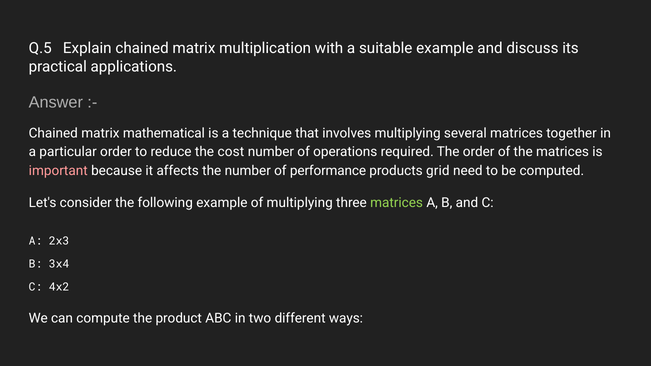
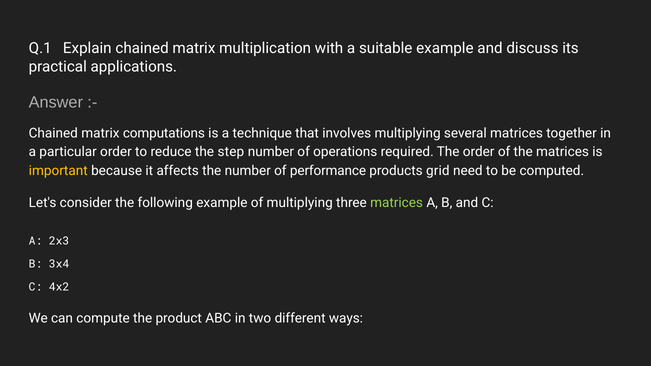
Q.5: Q.5 -> Q.1 (40, 48)
mathematical: mathematical -> computations (164, 133)
cost: cost -> step (231, 152)
important colour: pink -> yellow (58, 171)
